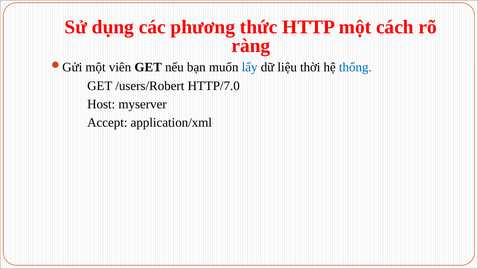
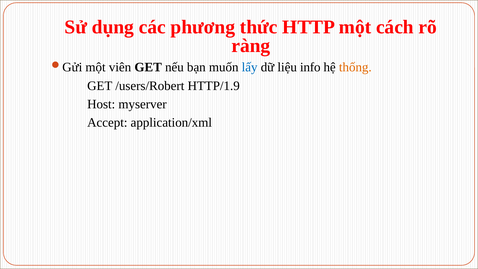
thời: thời -> info (310, 67)
thống colour: blue -> orange (355, 67)
HTTP/7.0: HTTP/7.0 -> HTTP/1.9 (214, 86)
